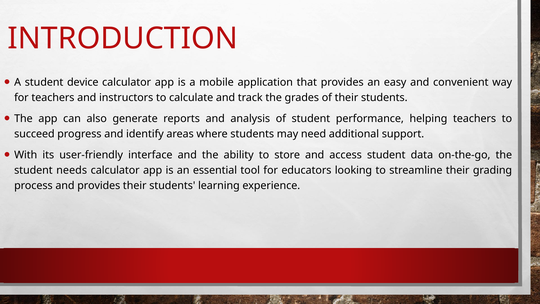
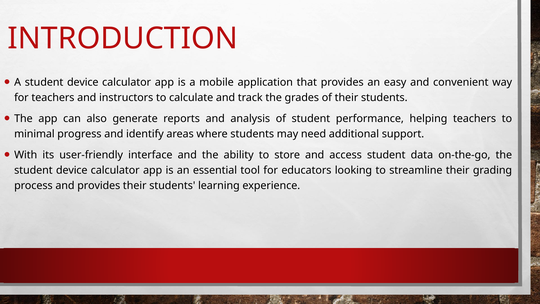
succeed: succeed -> minimal (34, 134)
needs: needs -> device (72, 170)
